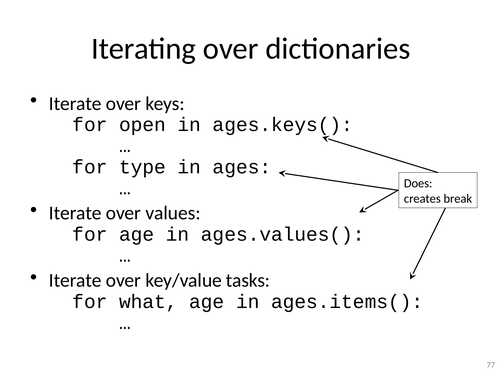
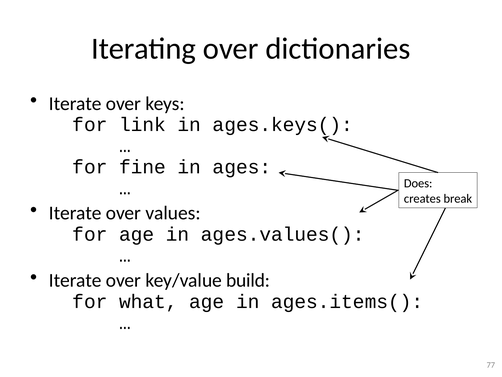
open: open -> link (142, 125)
type: type -> fine (142, 167)
tasks: tasks -> build (248, 280)
